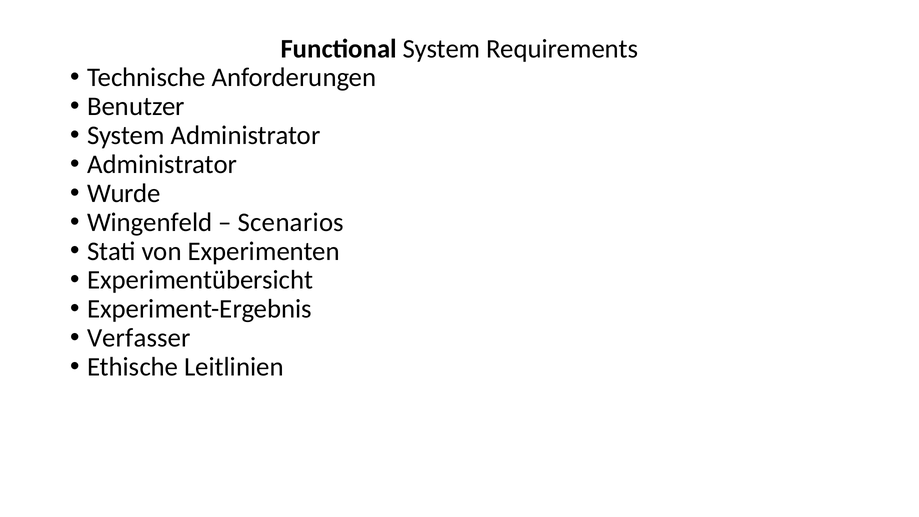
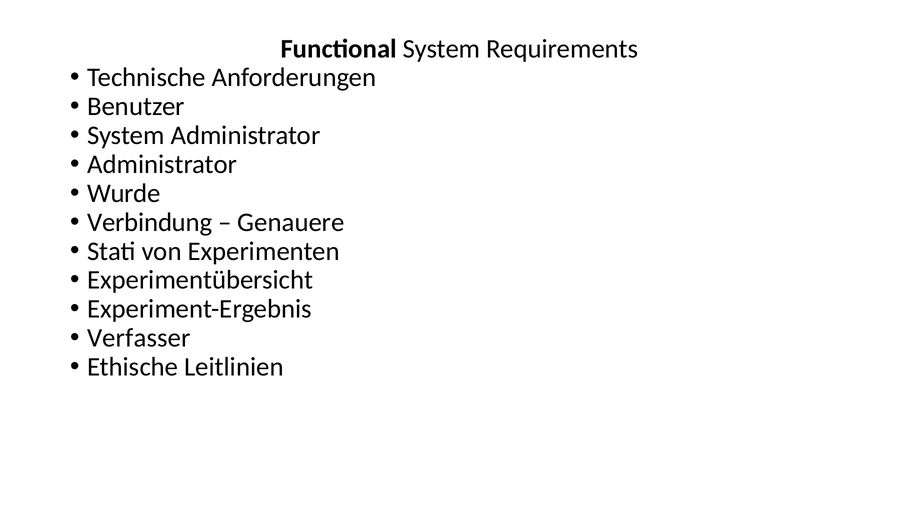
Wingenfeld: Wingenfeld -> Verbindung (150, 222)
Scenarios: Scenarios -> Genauere (291, 222)
